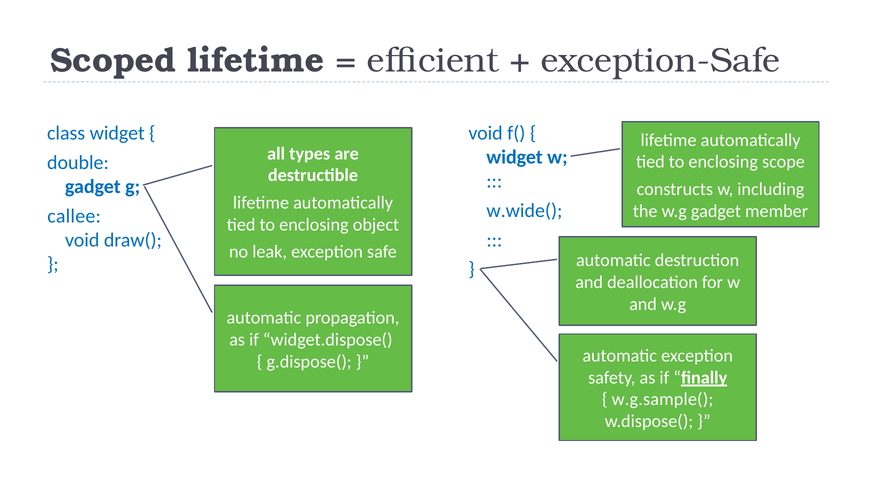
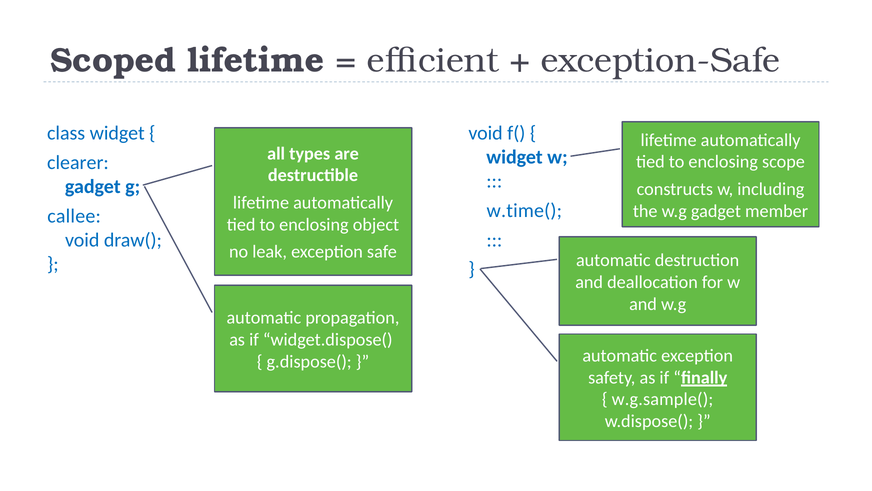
double: double -> clearer (78, 163)
w.wide(: w.wide( -> w.time( (524, 210)
